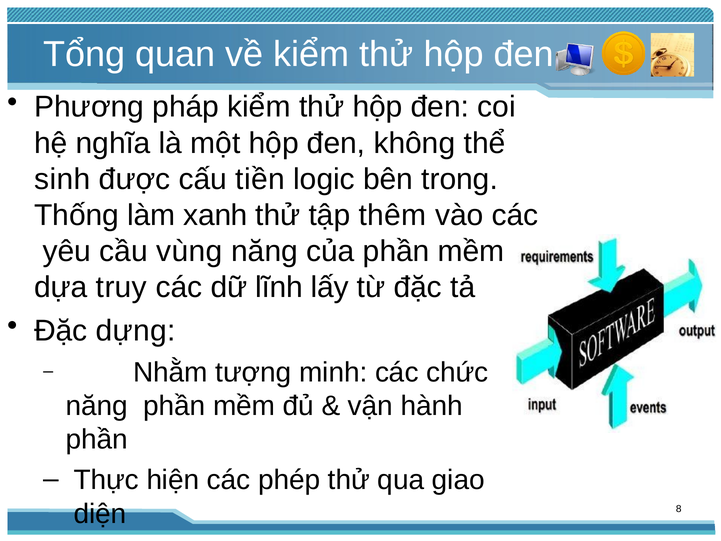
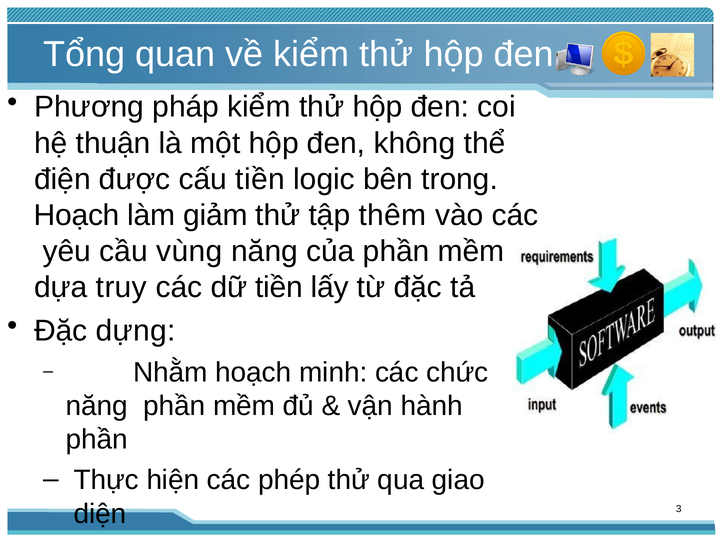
nghĩa: nghĩa -> thuận (113, 143)
sinh: sinh -> điện (63, 179)
Thống: Thống -> Hoạch (77, 215)
xanh: xanh -> giảm (216, 215)
dữ lĩnh: lĩnh -> tiền (279, 287)
Nhằm tượng: tượng -> hoạch (253, 372)
8: 8 -> 3 (679, 509)
